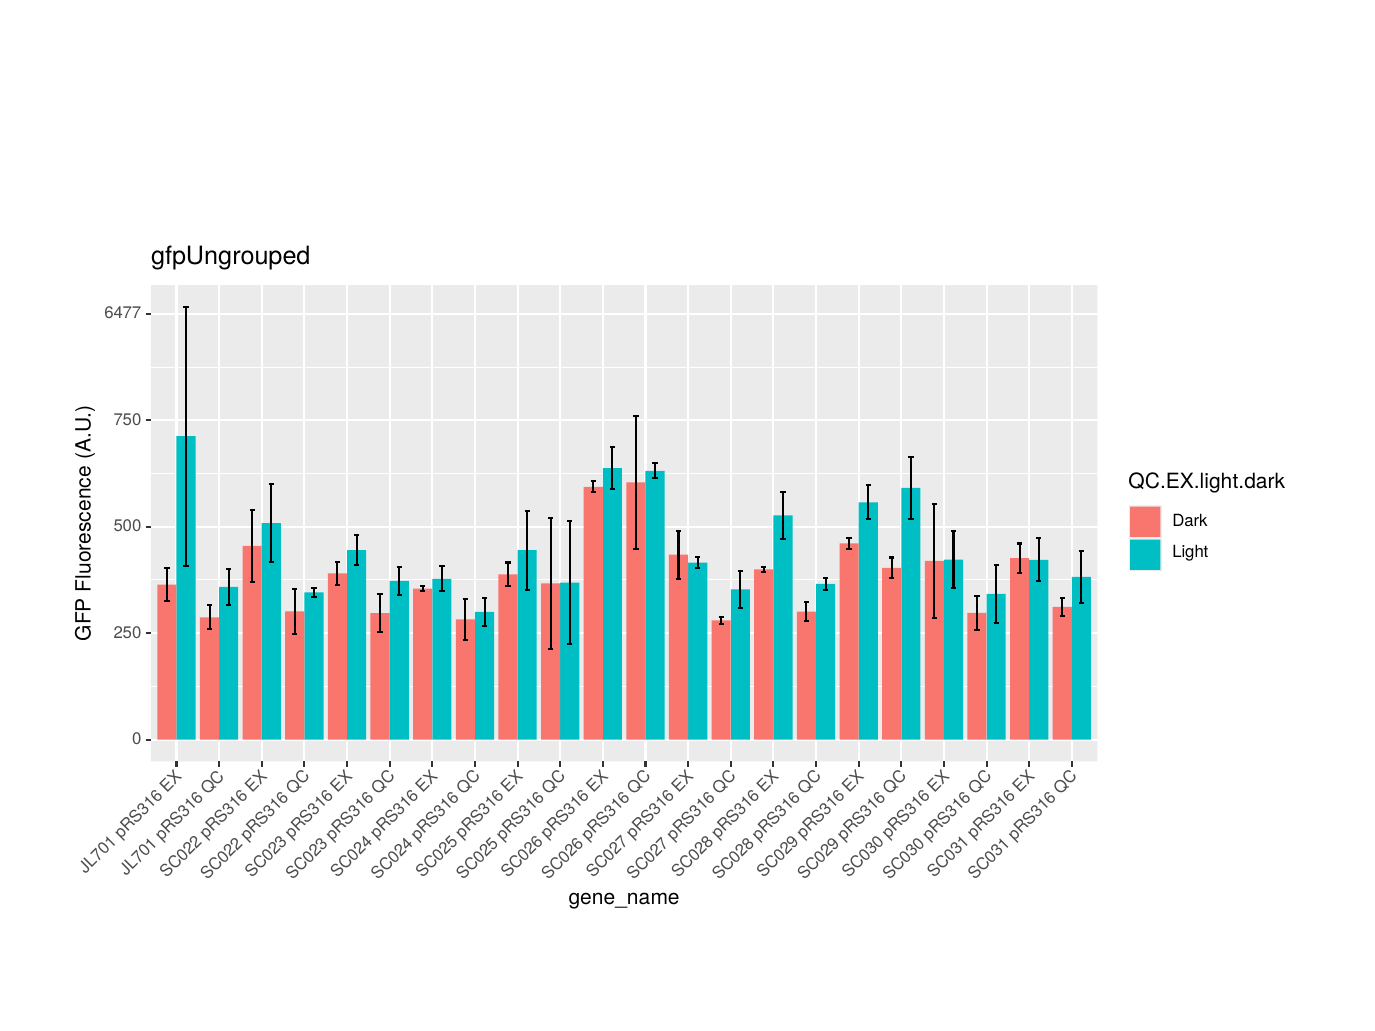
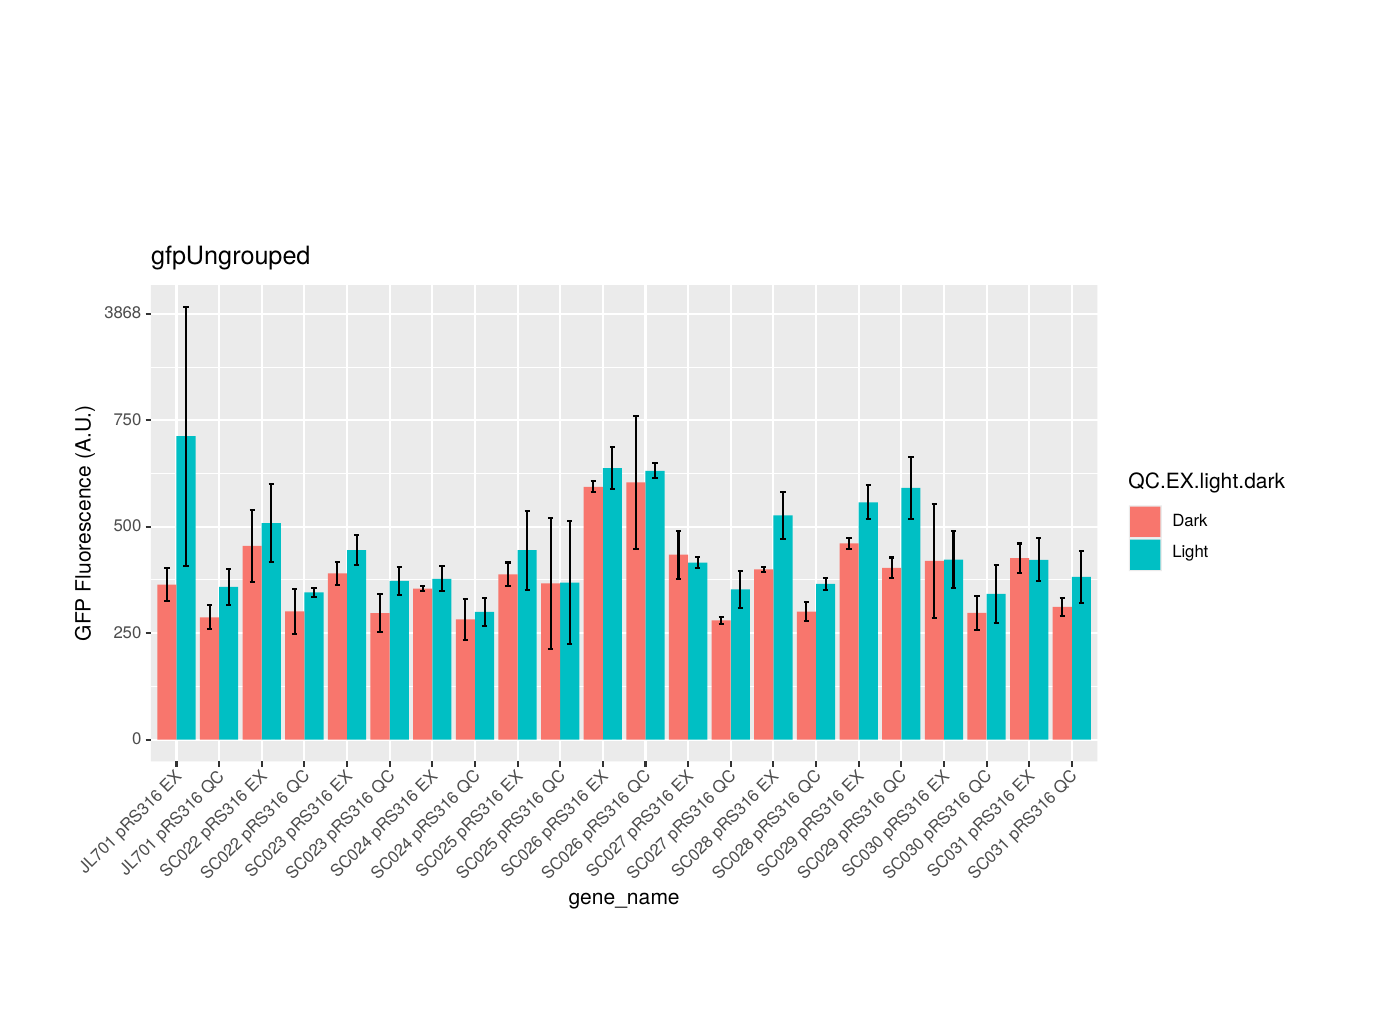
6477: 6477 -> 3868 (123, 313)
